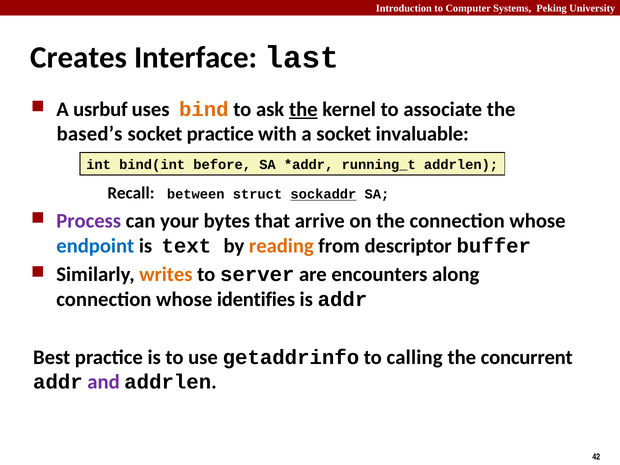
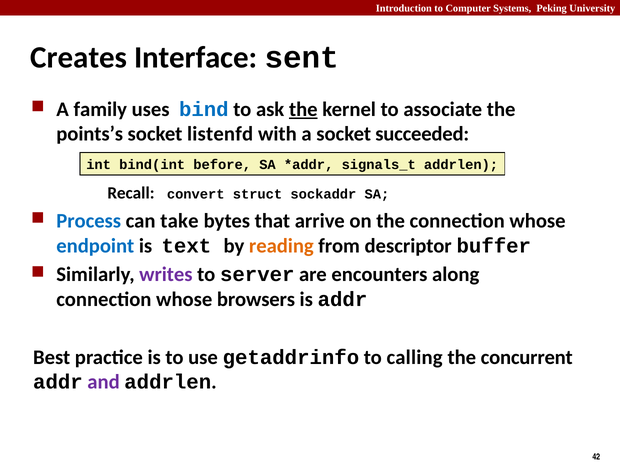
last: last -> sent (302, 58)
usrbuf: usrbuf -> family (100, 109)
bind colour: orange -> blue (204, 109)
based’s: based’s -> points’s (90, 134)
socket practice: practice -> listenfd (220, 134)
invaluable: invaluable -> succeeded (422, 134)
running_t: running_t -> signals_t (379, 165)
between: between -> convert (196, 194)
sockaddr underline: present -> none (323, 194)
Process colour: purple -> blue (89, 221)
your: your -> take (179, 221)
writes colour: orange -> purple (166, 275)
identifies: identifies -> browsers (256, 299)
